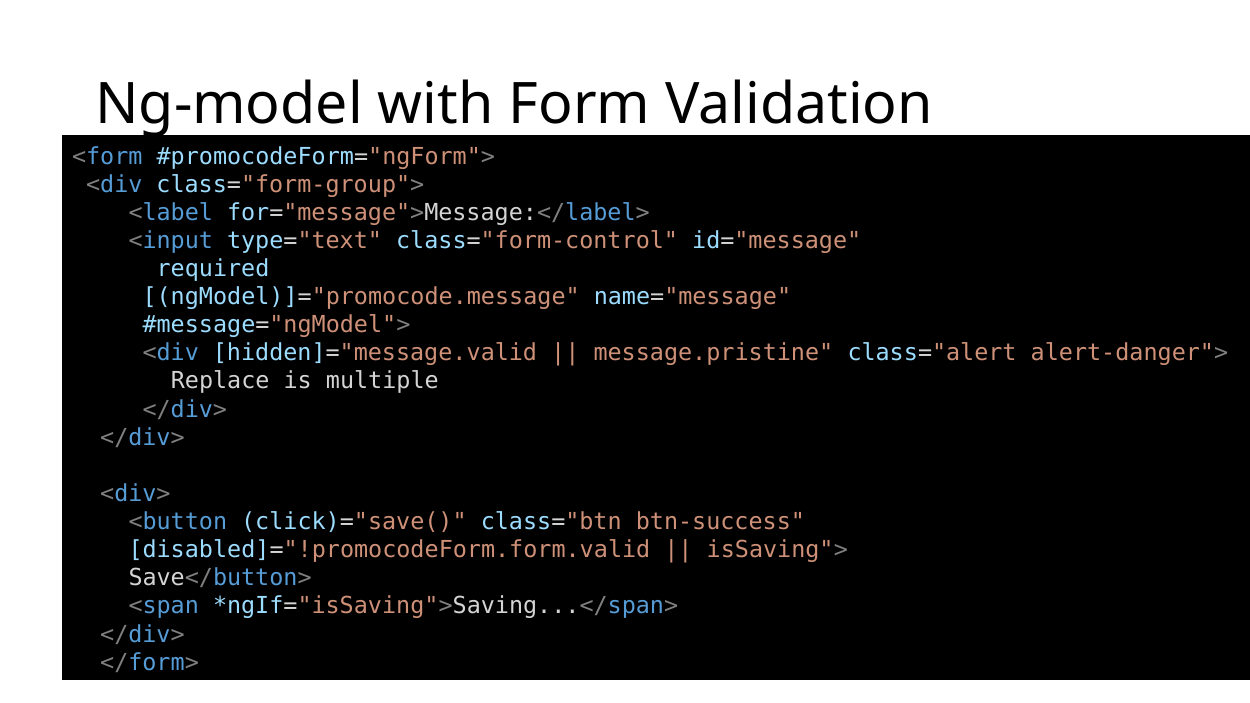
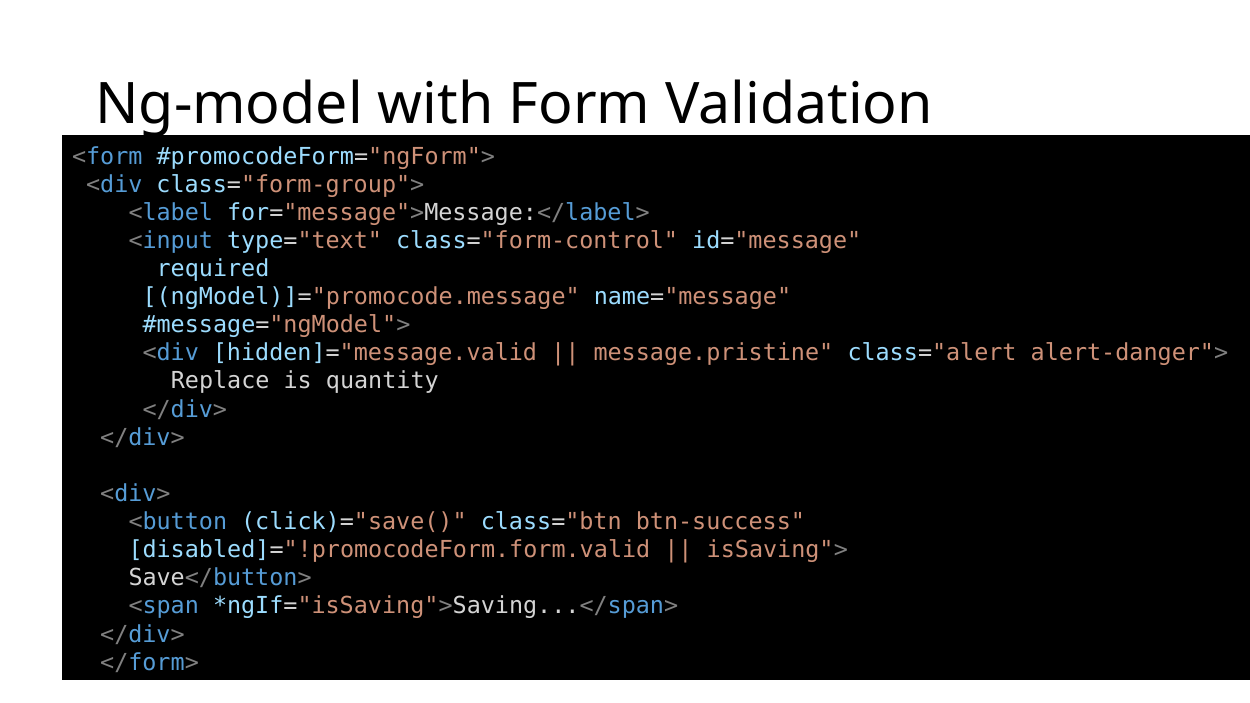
multiple: multiple -> quantity (382, 381)
